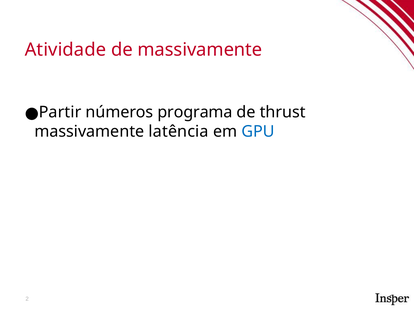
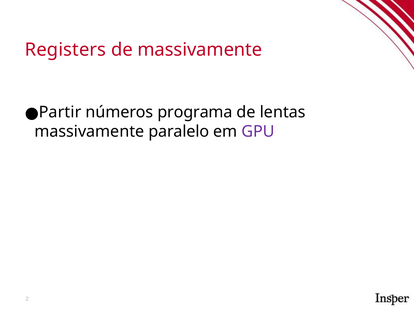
Atividade: Atividade -> Registers (65, 50)
thrust: thrust -> lentas (283, 112)
latência: latência -> paralelo (179, 131)
GPU colour: blue -> purple (258, 131)
